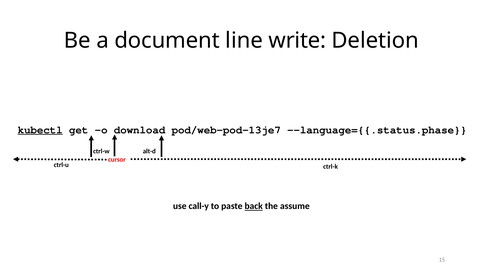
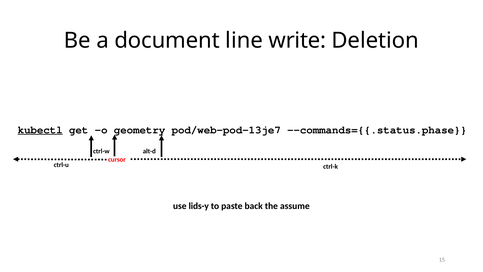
download: download -> geometry (140, 130)
--language={{.status.phase: --language={{.status.phase -> --commands={{.status.phase (377, 130)
call-y: call-y -> lids-y (199, 206)
back underline: present -> none (254, 206)
